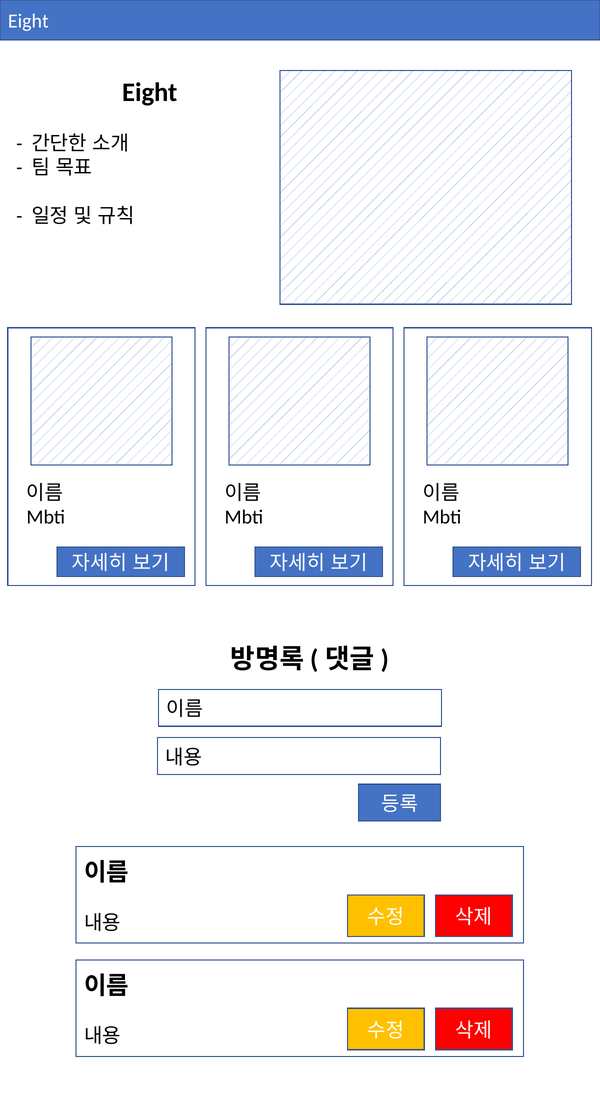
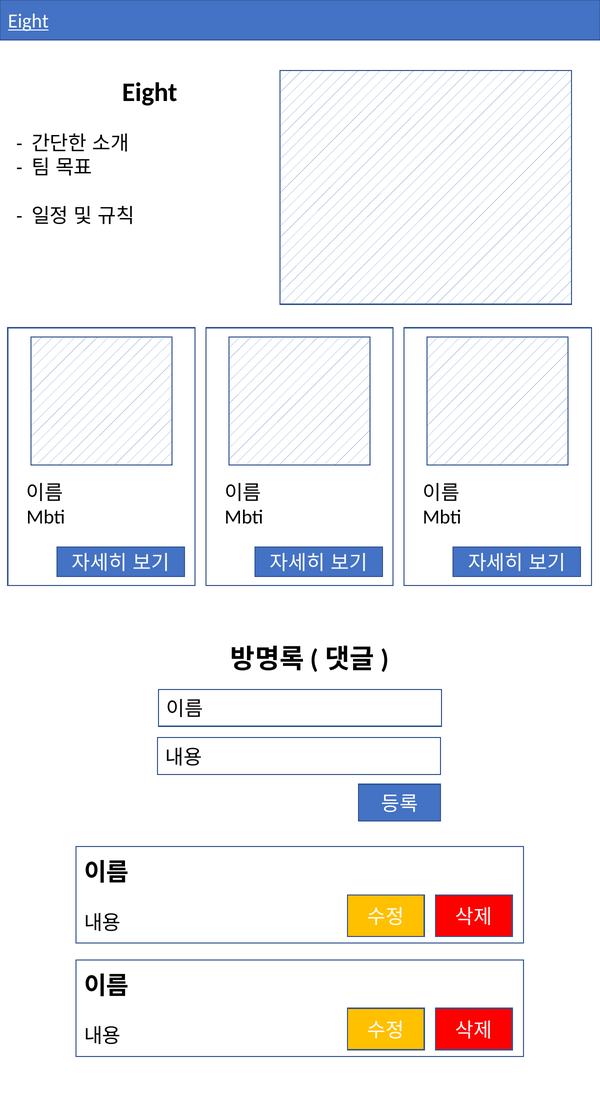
Eight underline: none -> present (28, 21)
